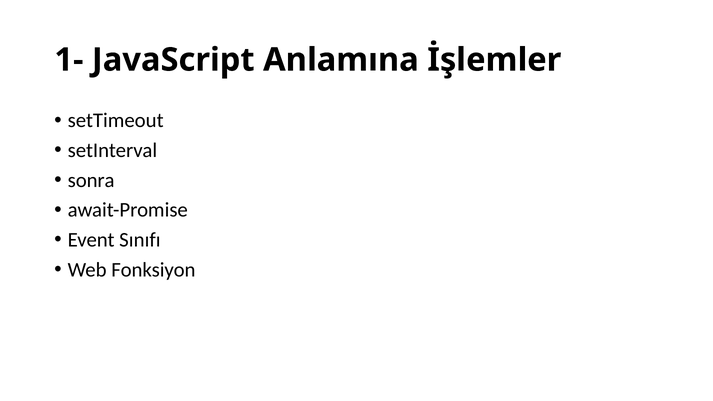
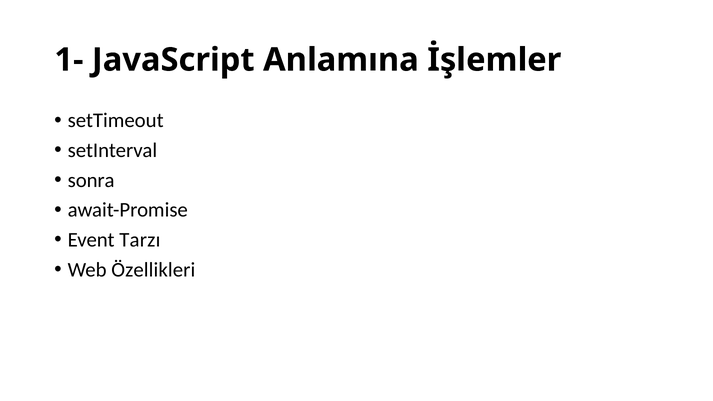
Sınıfı: Sınıfı -> Tarzı (140, 240)
Fonksiyon: Fonksiyon -> Özellikleri (153, 270)
